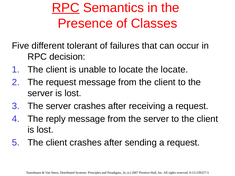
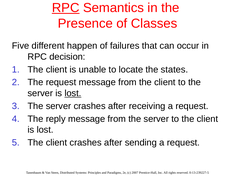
tolerant: tolerant -> happen (82, 46)
the locate: locate -> states (174, 70)
lost underline: none -> present (73, 93)
